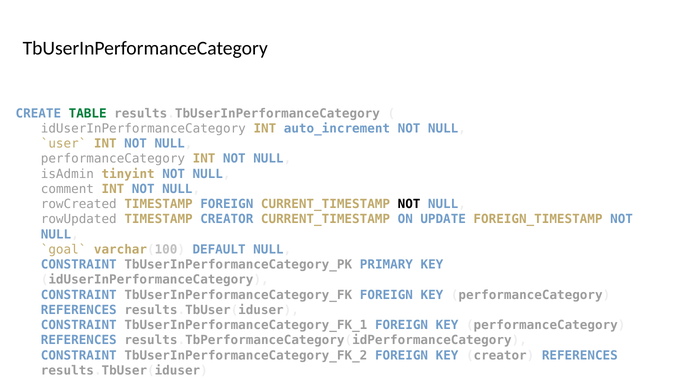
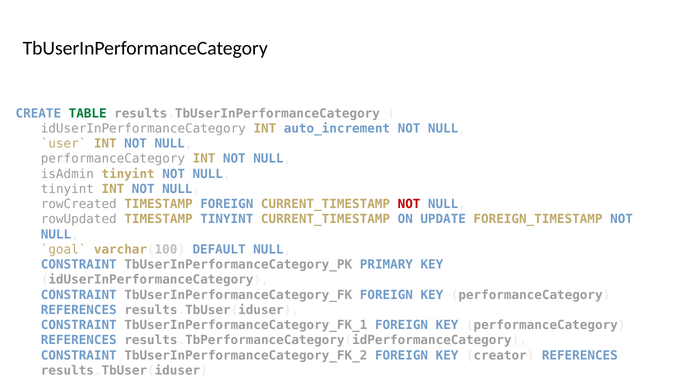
comment: comment -> tinyint (67, 189)
NOT colour: black -> red (409, 204)
TIMESTAMP CREATOR: CREATOR -> TINYINT (227, 220)
